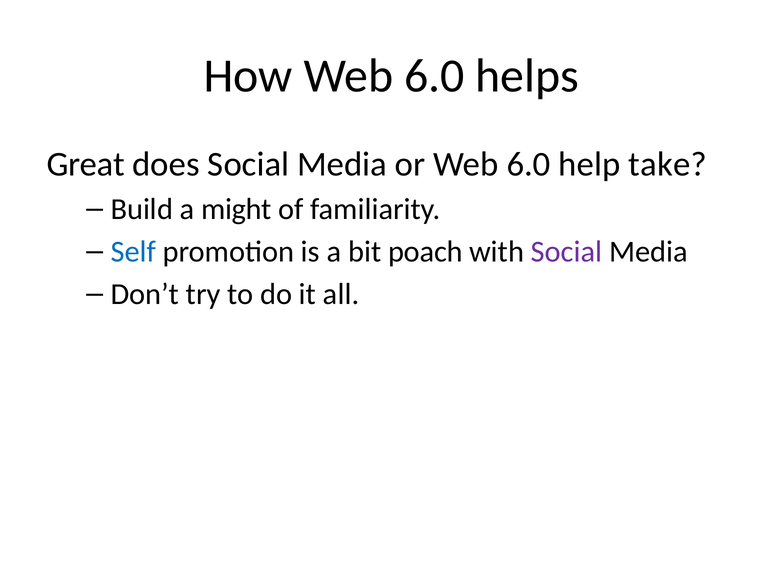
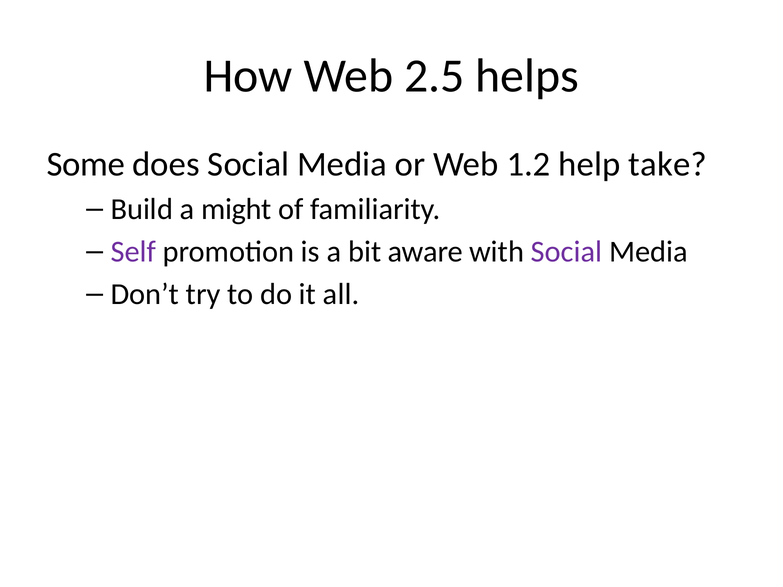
How Web 6.0: 6.0 -> 2.5 (434, 76)
Great: Great -> Some (86, 164)
or Web 6.0: 6.0 -> 1.2 (529, 164)
Self colour: blue -> purple (133, 252)
poach: poach -> aware (425, 252)
